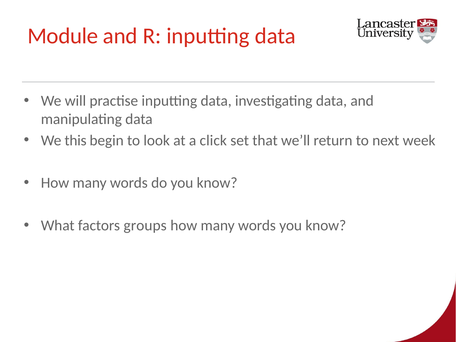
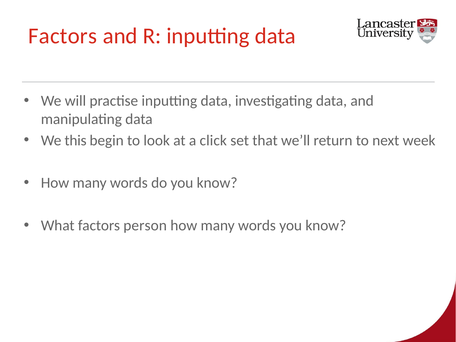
Module: Module -> Factors (63, 36)
groups: groups -> person (145, 226)
